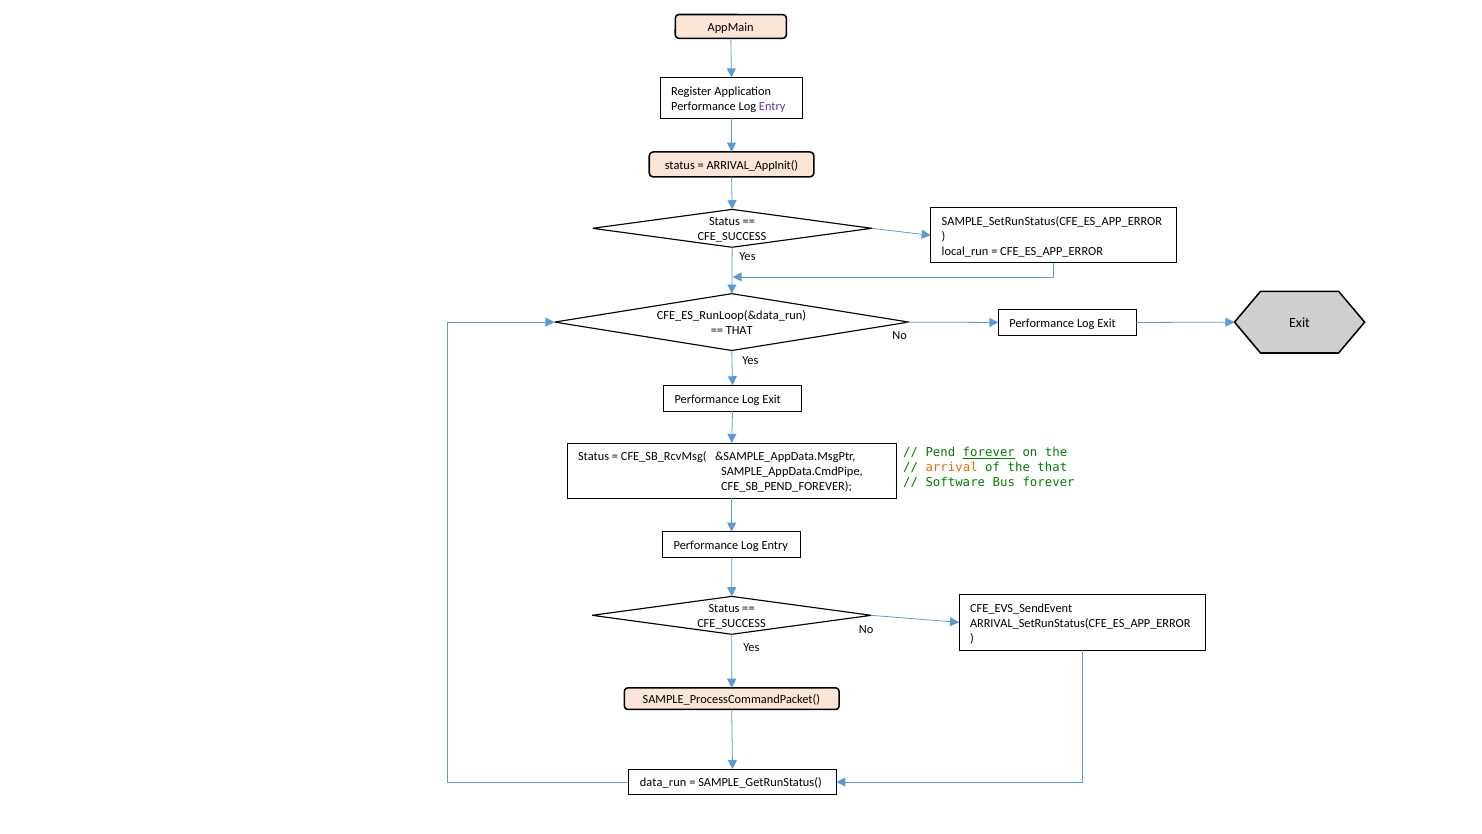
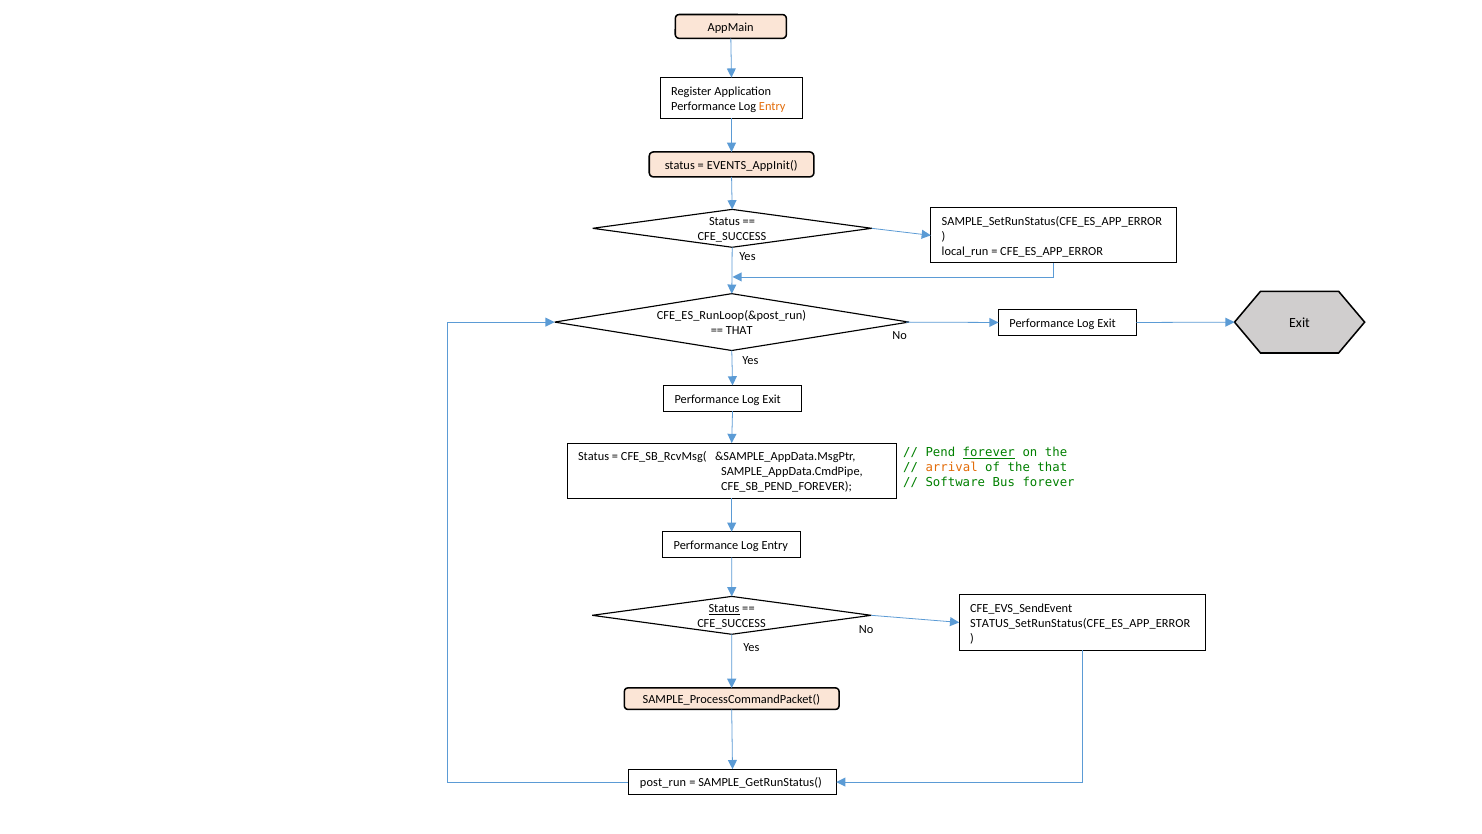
Entry colour: purple -> orange (772, 106)
ARRIVAL_AppInit(: ARRIVAL_AppInit( -> EVENTS_AppInit( (752, 165)
CFE_ES_RunLoop(&data_run: CFE_ES_RunLoop(&data_run -> CFE_ES_RunLoop(&post_run (731, 315)
Status underline: none -> present (724, 609)
ARRIVAL_SetRunStatus(CFE_ES_APP_ERROR: ARRIVAL_SetRunStatus(CFE_ES_APP_ERROR -> STATUS_SetRunStatus(CFE_ES_APP_ERROR (1080, 623)
data_run: data_run -> post_run (663, 783)
